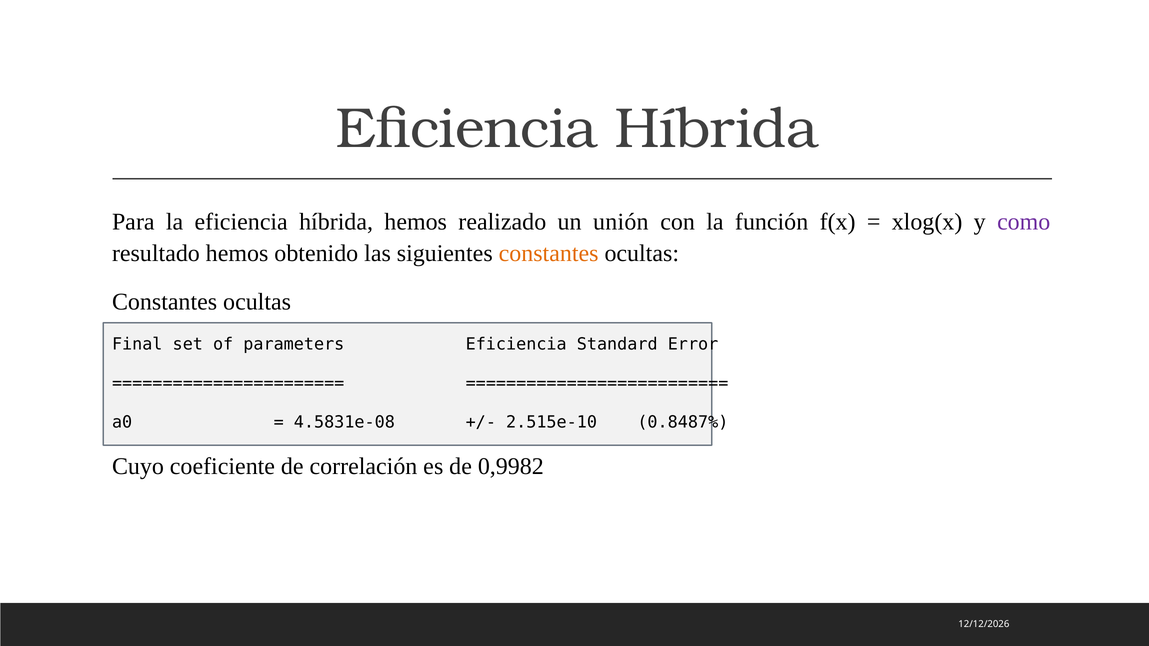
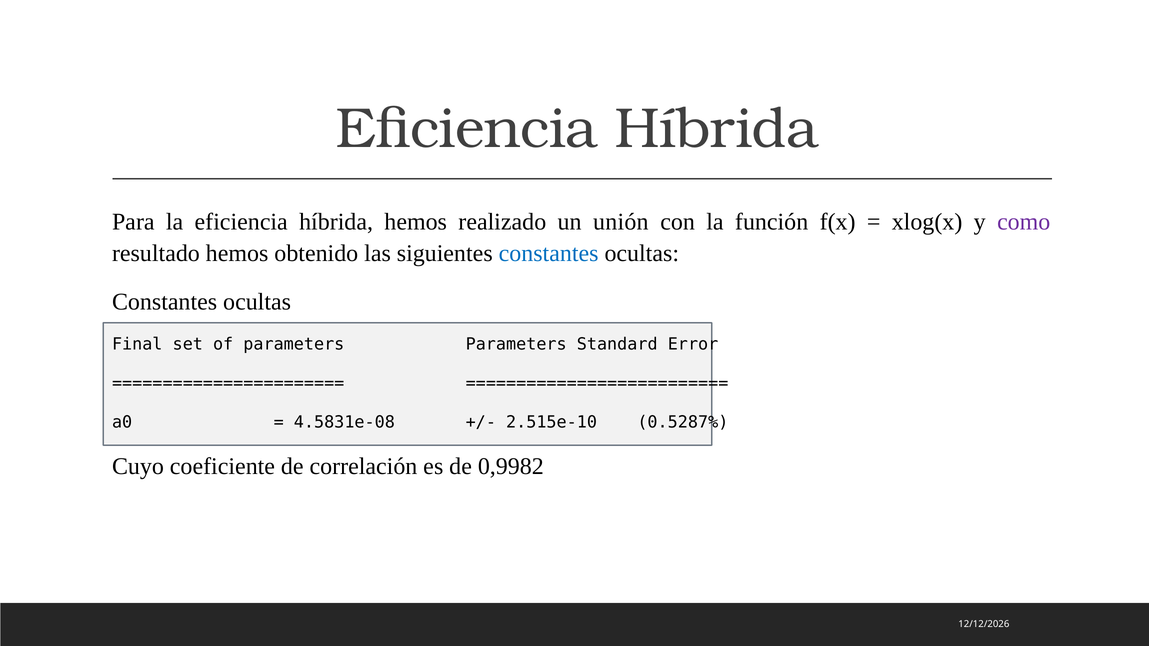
constantes colour: orange -> blue (549, 253)
parameters Eficiencia: Eficiencia -> Parameters (516, 344)
0.8487%: 0.8487% -> 0.5287% (683, 422)
